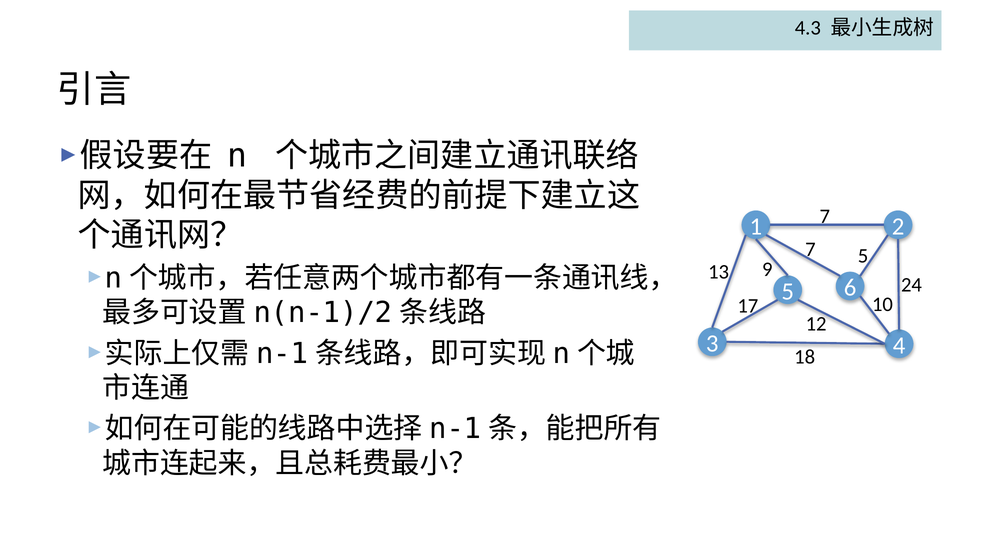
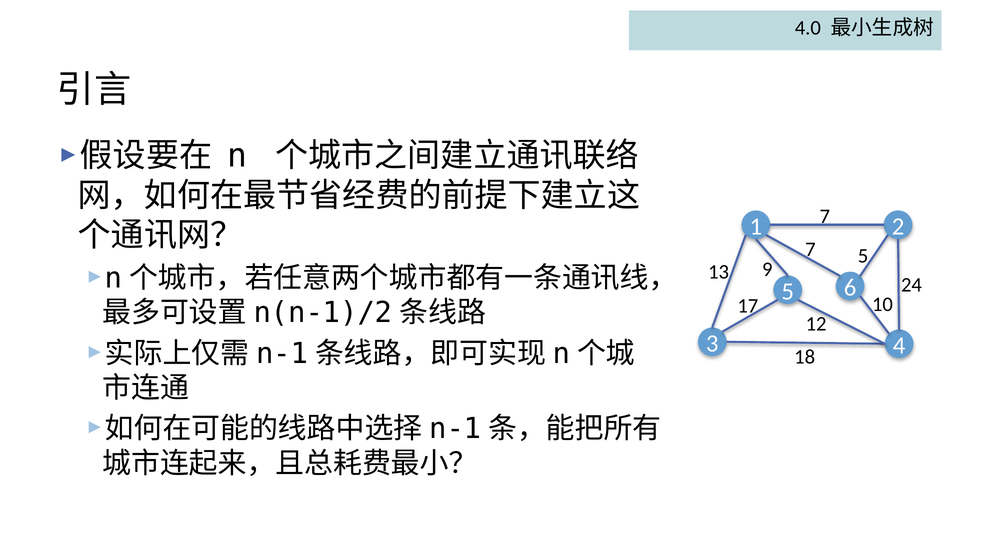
4.3: 4.3 -> 4.0 (808, 28)
